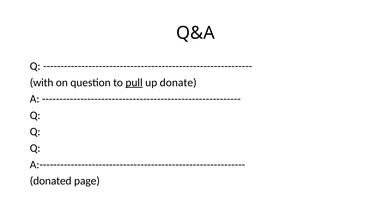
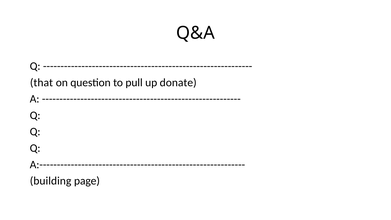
with: with -> that (41, 83)
pull underline: present -> none (134, 83)
donated: donated -> building (51, 181)
